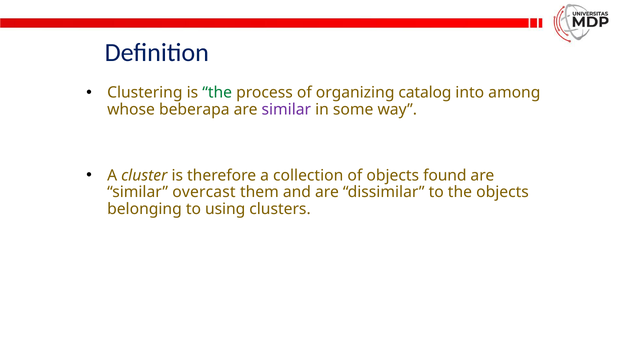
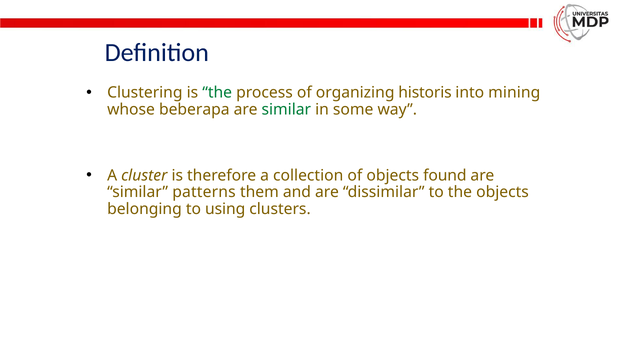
catalog: catalog -> historis (425, 93)
among: among -> mining (514, 93)
similar colour: purple -> green (286, 109)
overcast: overcast -> patterns (204, 192)
